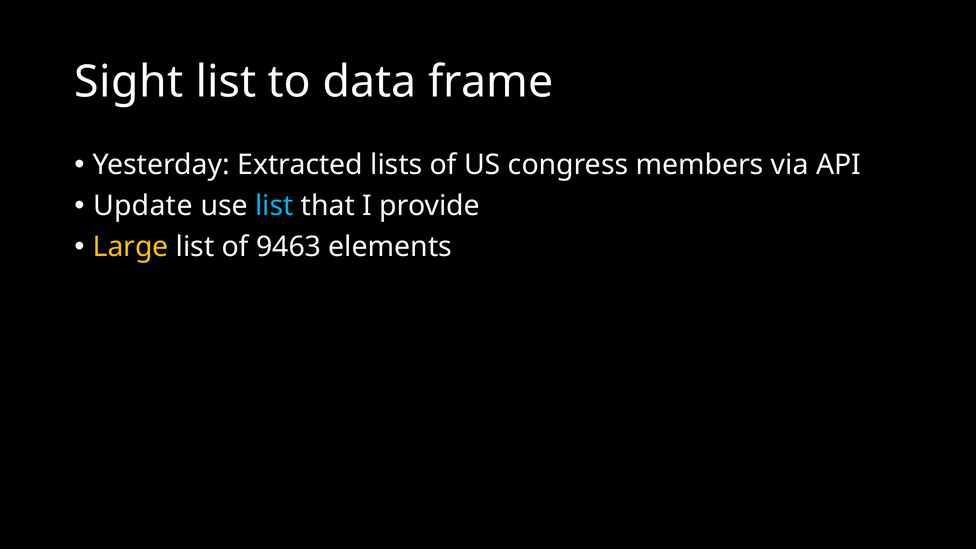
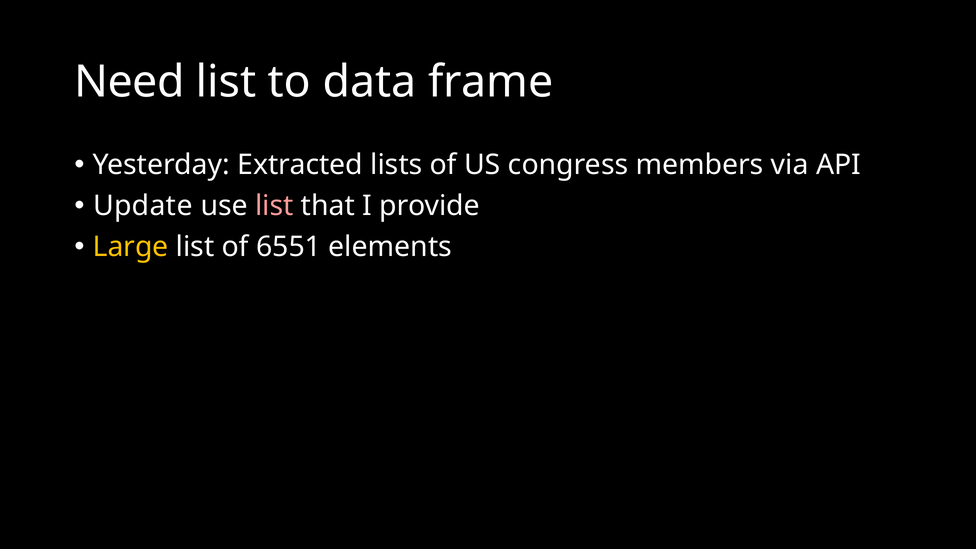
Sight: Sight -> Need (129, 82)
list colour: light blue -> pink (274, 206)
9463: 9463 -> 6551 (289, 247)
